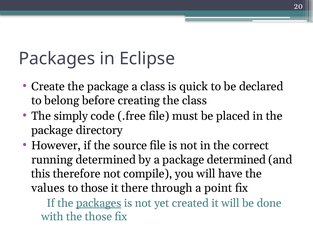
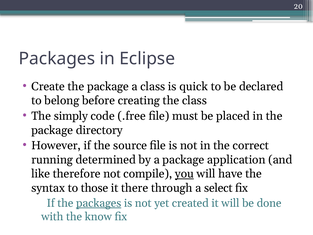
package determined: determined -> application (236, 160)
this: this -> like (41, 174)
you underline: none -> present (184, 174)
values: values -> syntax (48, 188)
point: point -> select (218, 188)
the those: those -> know (98, 216)
